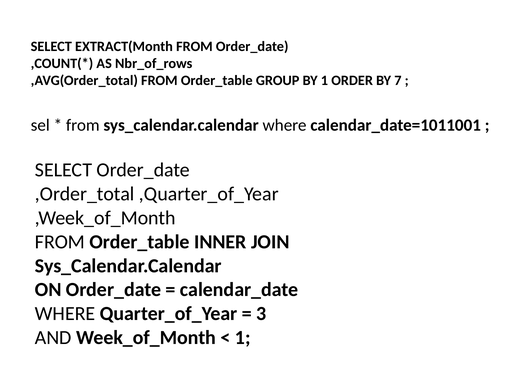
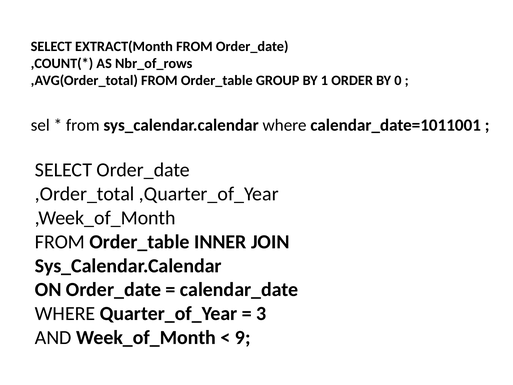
7: 7 -> 0 (398, 80)
1: 1 -> 9 (243, 337)
